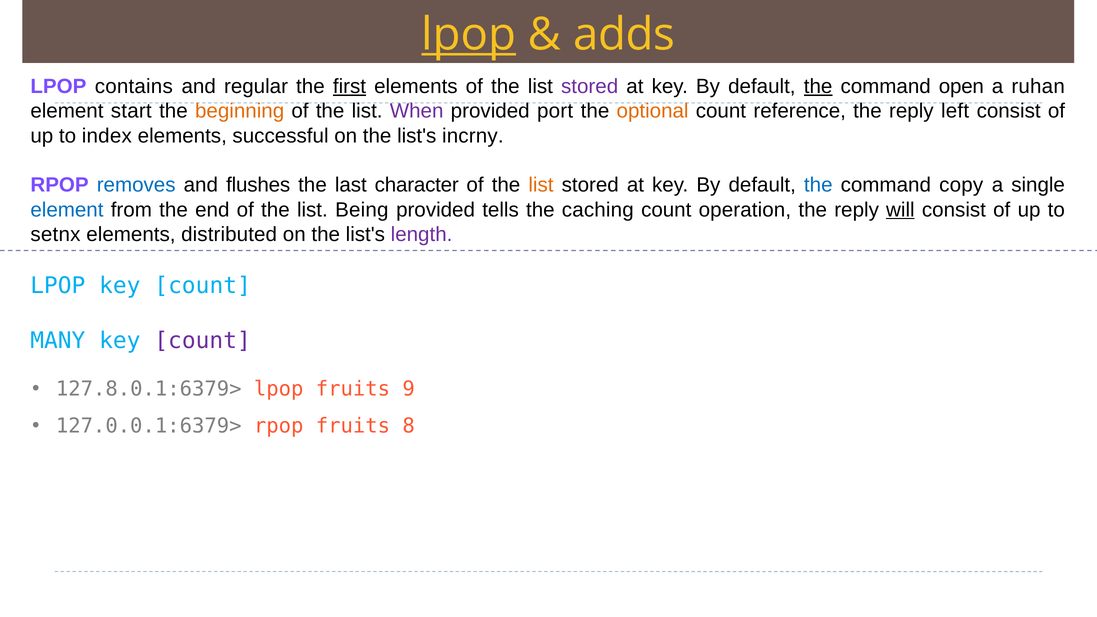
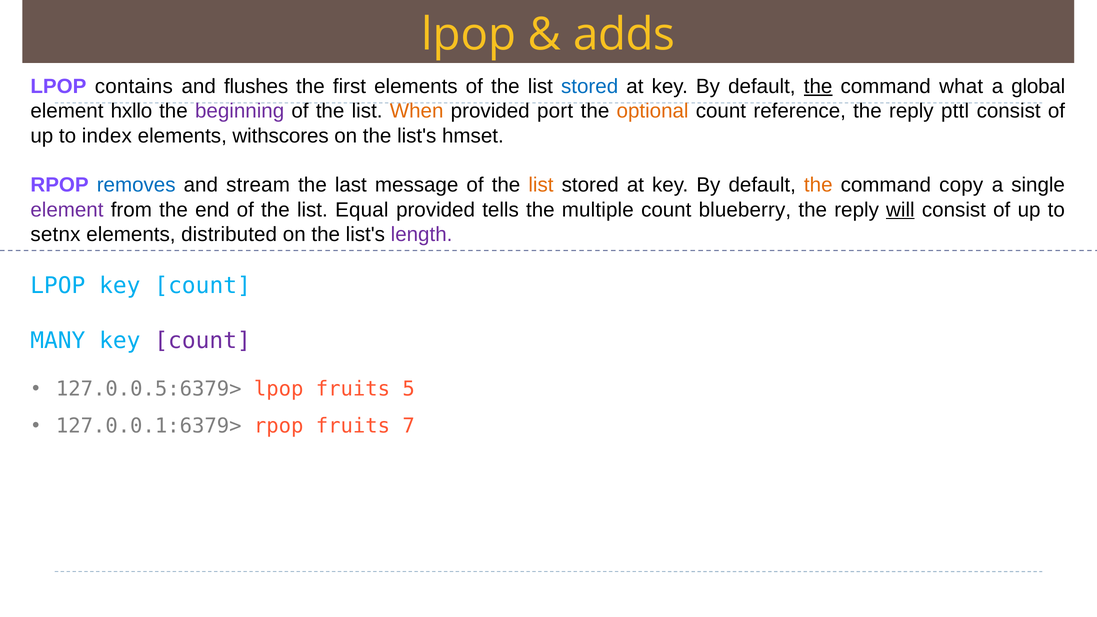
lpop underline: present -> none (469, 35)
regular: regular -> flushes (256, 86)
first underline: present -> none (349, 86)
stored colour: purple -> blue (590, 86)
open: open -> what (961, 86)
ruhan: ruhan -> global (1038, 86)
start: start -> hxllo (131, 111)
beginning colour: orange -> purple (240, 111)
When colour: purple -> orange (417, 111)
left: left -> pttl (955, 111)
successful: successful -> withscores (281, 136)
incrny: incrny -> hmset (473, 136)
flushes: flushes -> stream (258, 185)
character: character -> message (417, 185)
the colour: blue -> orange (818, 185)
element colour: blue -> purple (67, 210)
Being: Being -> Equal (362, 210)
caching: caching -> multiple (598, 210)
operation: operation -> blueberry (745, 210)
127.8.0.1:6379>: 127.8.0.1:6379> -> 127.0.0.5:6379> (149, 389)
9: 9 -> 5 (409, 389)
8: 8 -> 7 (409, 426)
